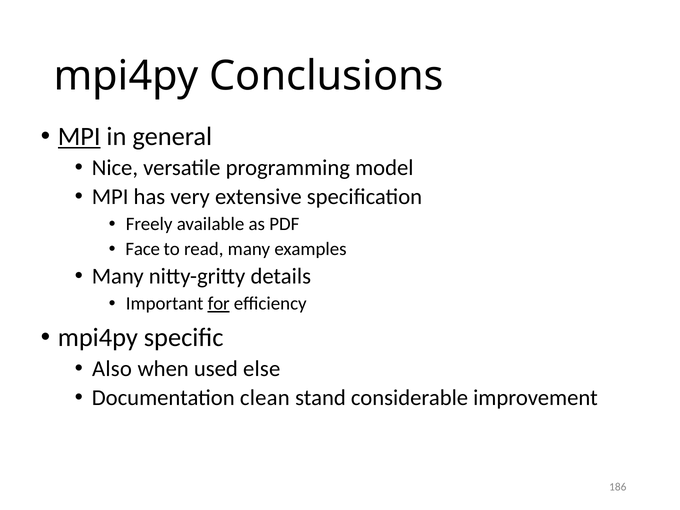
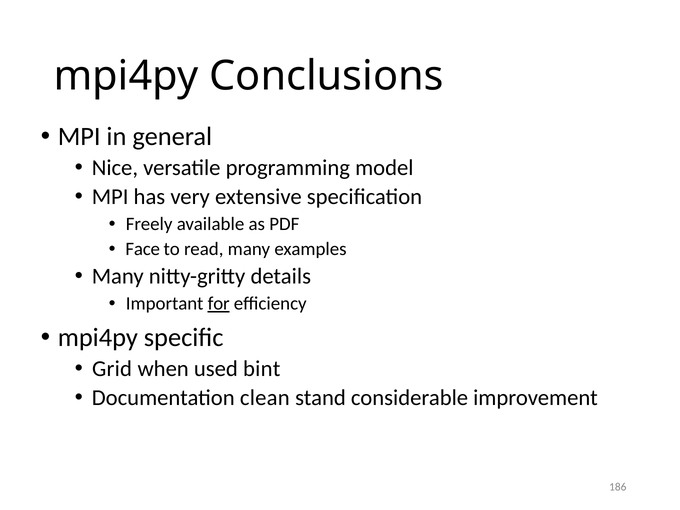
MPI underline: present -> none (79, 136)
Also: Also -> Grid (112, 369)
else: else -> bint (262, 369)
